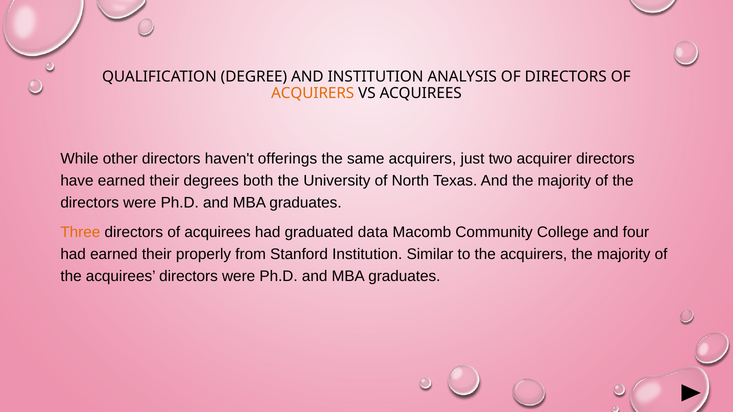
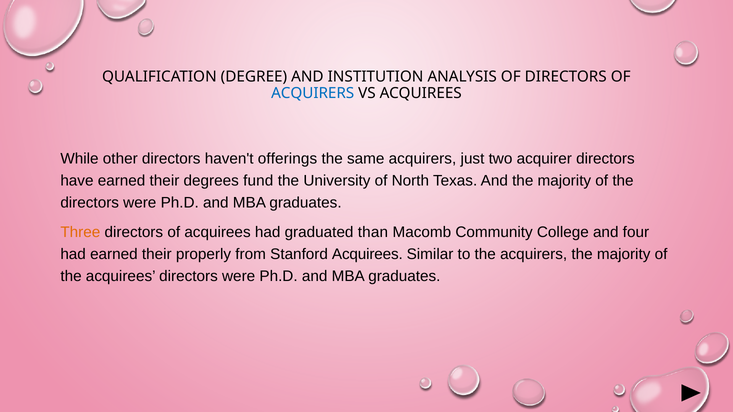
ACQUIRERS colour: orange -> blue (313, 93)
both: both -> fund (258, 181)
data: data -> than (373, 233)
Stanford Institution: Institution -> Acquirees (367, 255)
